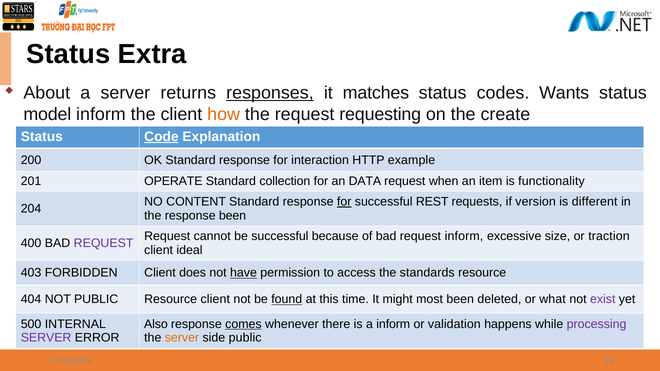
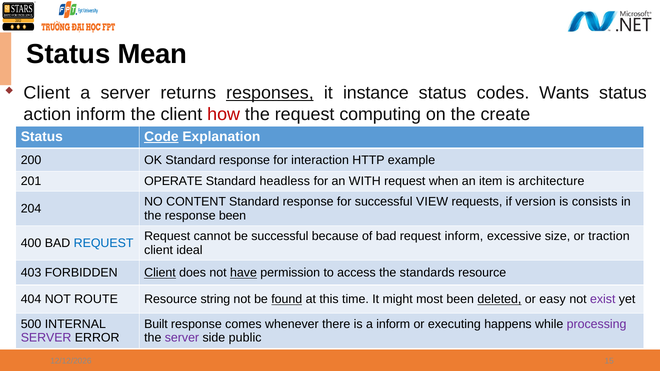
Extra: Extra -> Mean (152, 54)
About: About -> Client (47, 93)
matches: matches -> instance (376, 93)
model: model -> action (47, 114)
how colour: orange -> red (224, 114)
requesting: requesting -> computing (380, 114)
collection: collection -> headless (285, 182)
DATA: DATA -> WITH (365, 182)
functionality: functionality -> architecture (551, 182)
for underline: present -> none (344, 202)
REST: REST -> VIEW (432, 202)
different: different -> consists (595, 202)
REQUEST colour: purple -> blue (104, 243)
Client underline: none -> present (160, 273)
NOT PUBLIC: PUBLIC -> ROUTE (96, 300)
Resource client: client -> string (215, 300)
deleted underline: none -> present (499, 300)
what: what -> easy (553, 300)
Also: Also -> Built (156, 324)
comes underline: present -> none (243, 324)
validation: validation -> executing (454, 324)
server colour: orange -> purple (182, 338)
